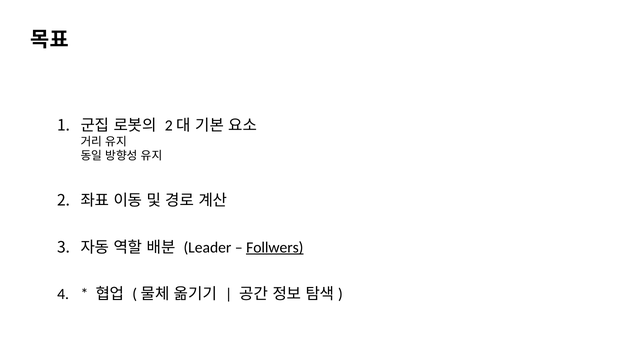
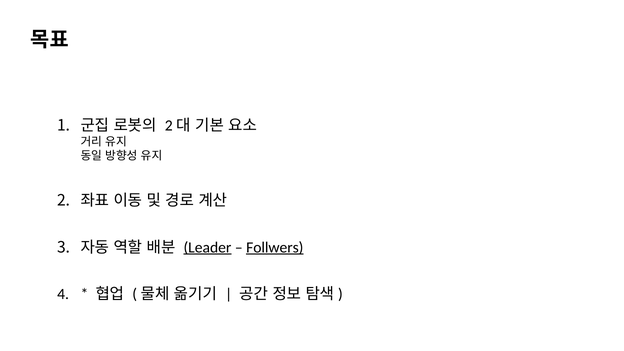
Leader underline: none -> present (207, 247)
